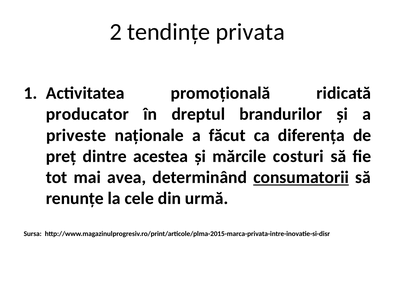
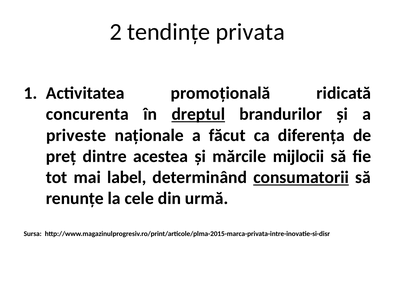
producator: producator -> concurenta (87, 114)
dreptul underline: none -> present (198, 114)
costuri: costuri -> mijlocii (299, 156)
avea: avea -> label (127, 178)
